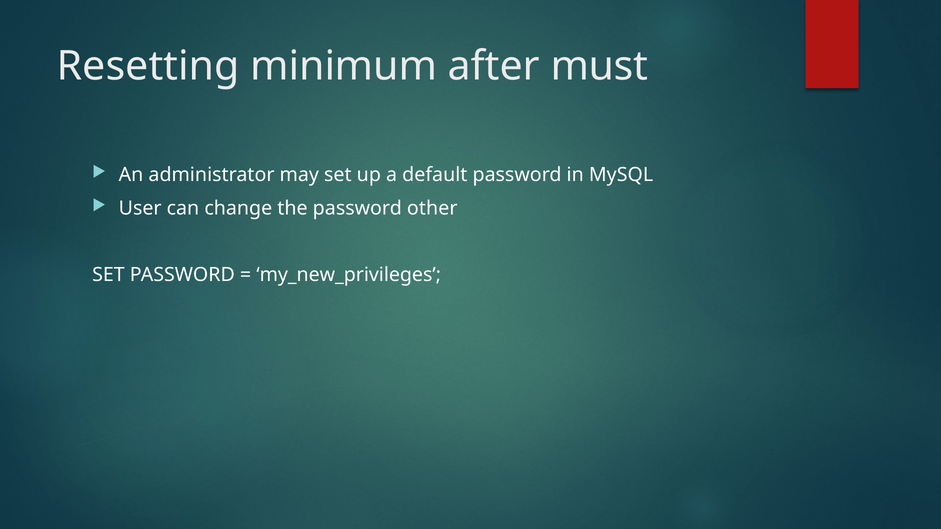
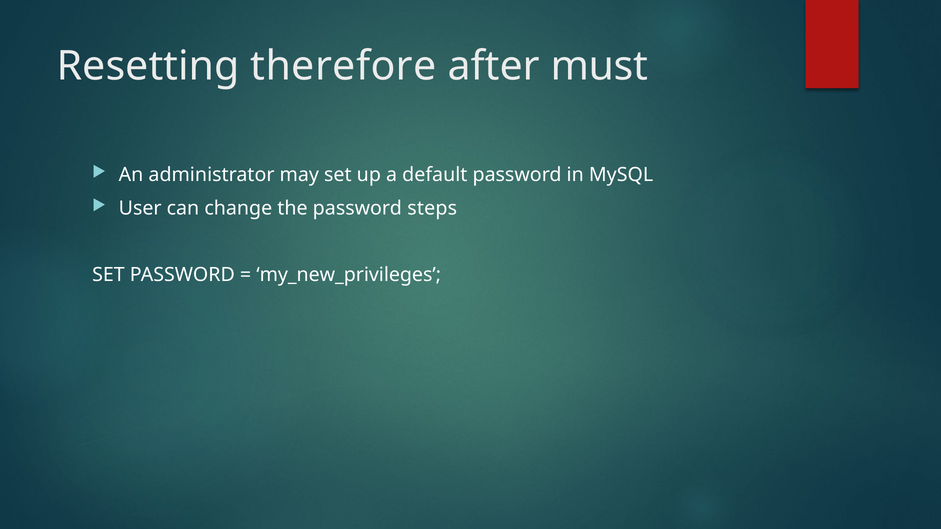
minimum: minimum -> therefore (343, 66)
other: other -> steps (432, 208)
